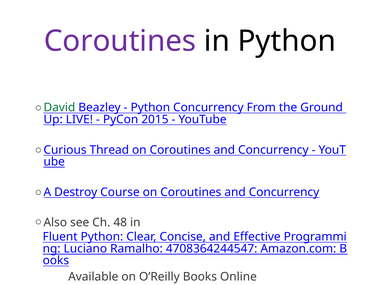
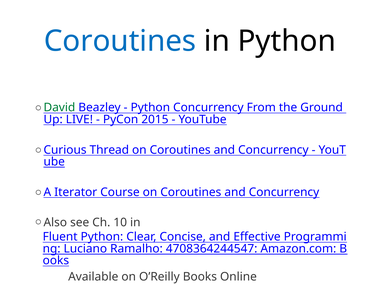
Coroutines colour: purple -> blue (120, 41)
Destroy: Destroy -> Iterator (76, 192)
48: 48 -> 10 (120, 223)
